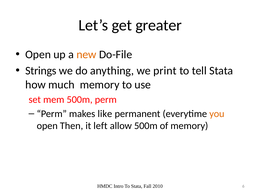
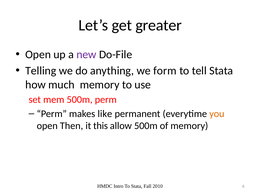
new colour: orange -> purple (86, 55)
Strings: Strings -> Telling (41, 71)
print: print -> form (165, 71)
left: left -> this (101, 126)
